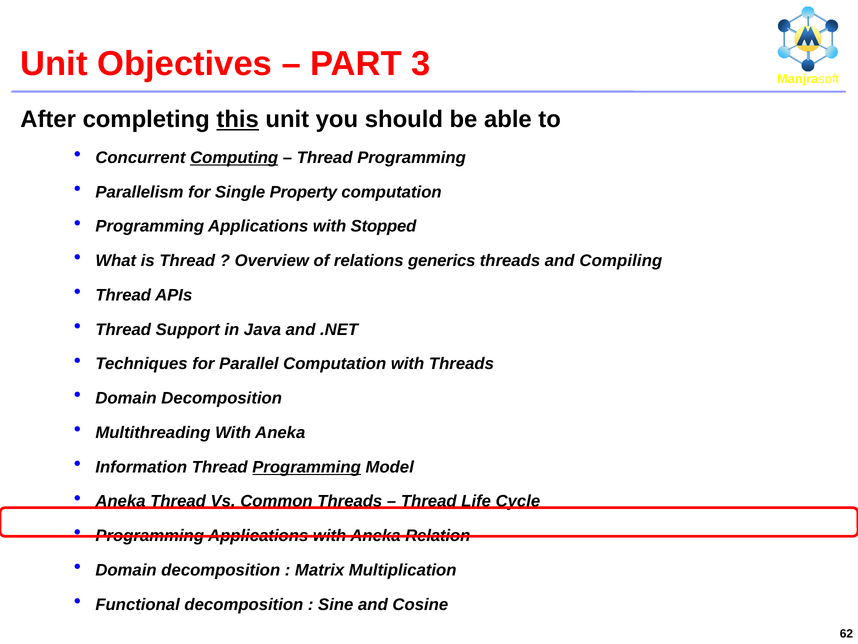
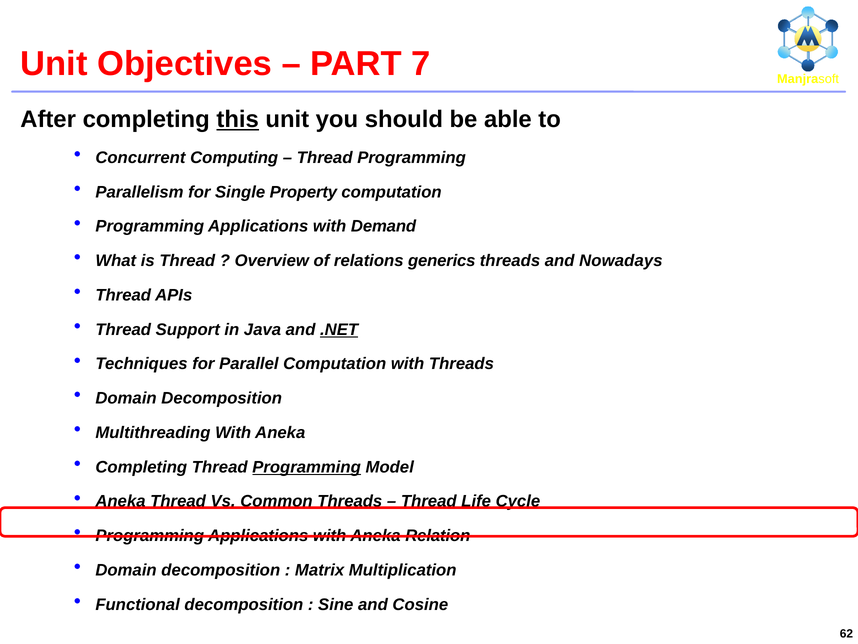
3: 3 -> 7 (421, 64)
Computing underline: present -> none (234, 158)
Stopped: Stopped -> Demand (384, 226)
Compiling: Compiling -> Nowadays (621, 261)
.NET underline: none -> present (339, 329)
Information: Information -> Completing (141, 467)
